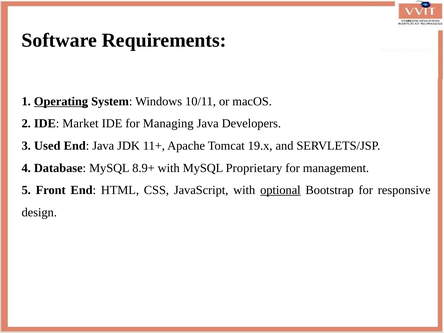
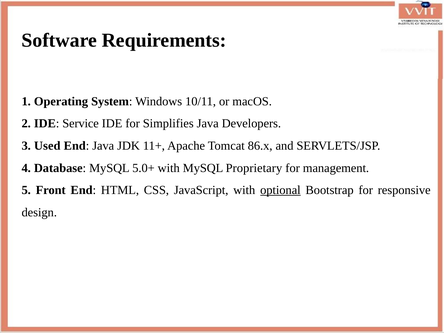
Operating underline: present -> none (61, 101)
Market: Market -> Service (81, 124)
Managing: Managing -> Simplifies (168, 124)
19.x: 19.x -> 86.x (260, 146)
8.9+: 8.9+ -> 5.0+ (143, 168)
